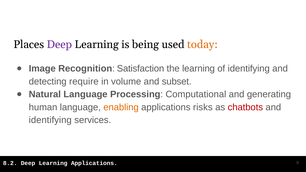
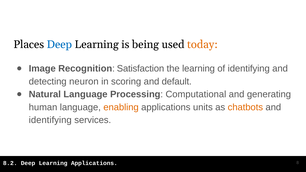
Deep colour: purple -> blue (59, 44)
require: require -> neuron (84, 82)
volume: volume -> scoring (126, 82)
subset: subset -> default (177, 82)
risks: risks -> units (203, 107)
chatbots colour: red -> orange (245, 107)
